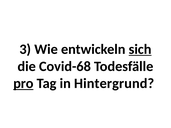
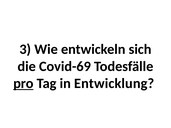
sich underline: present -> none (140, 49)
Covid-68: Covid-68 -> Covid-69 (65, 66)
Hintergrund: Hintergrund -> Entwicklung (114, 84)
